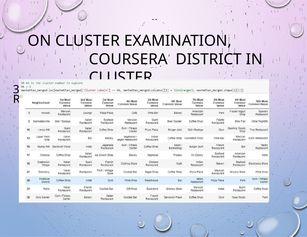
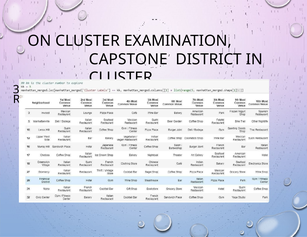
COURSERA: COURSERA -> CAPSTONE (128, 59)
